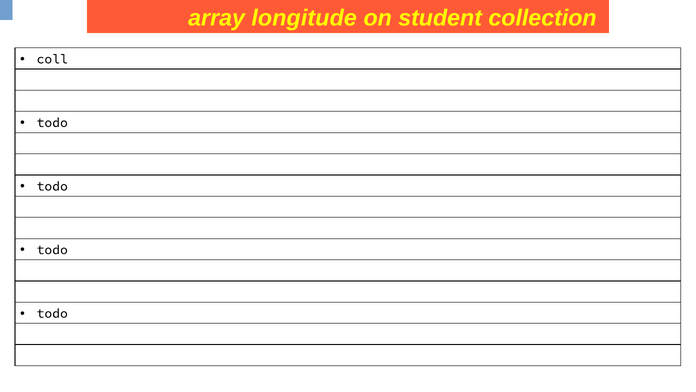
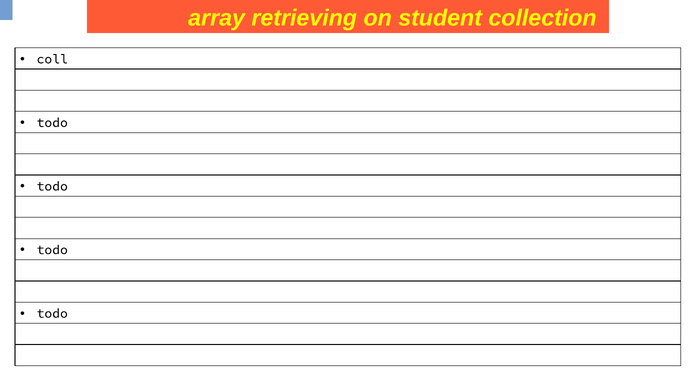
longitude: longitude -> retrieving (304, 18)
